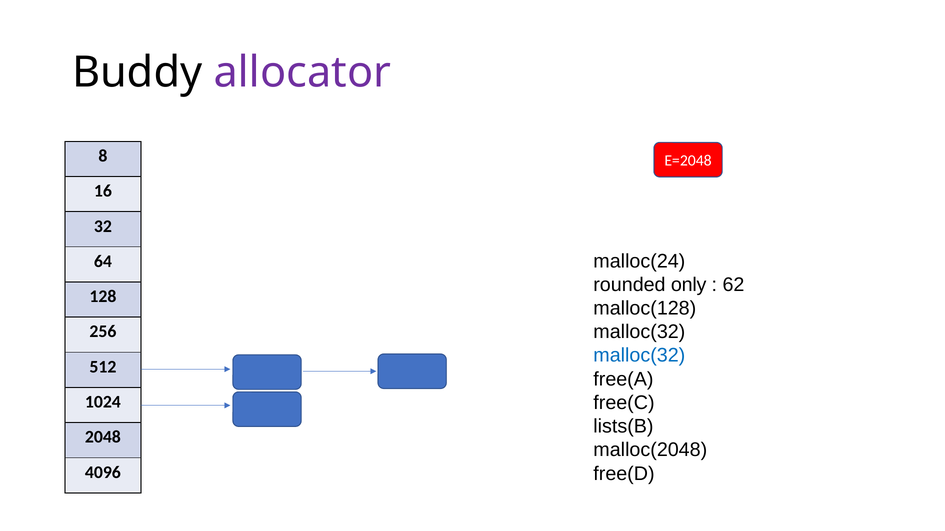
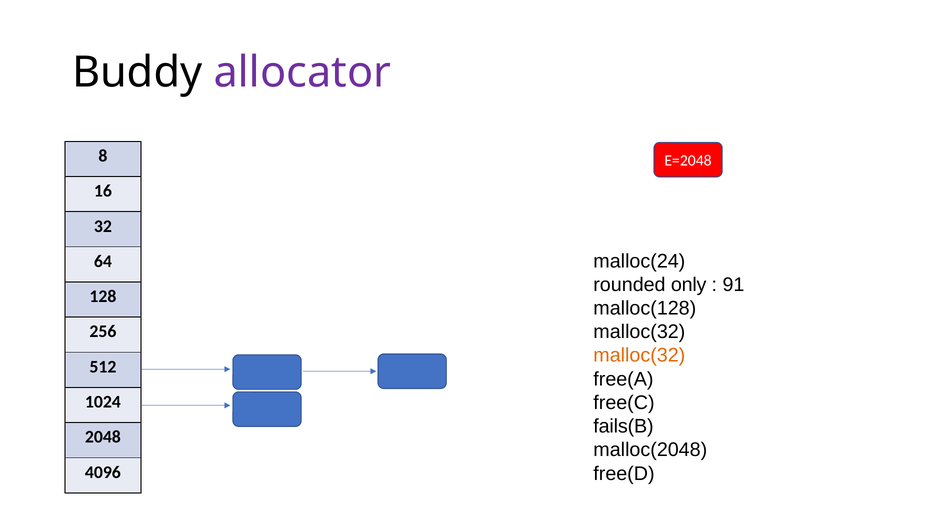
62: 62 -> 91 (733, 285)
malloc(32 colour: blue -> orange (639, 356)
lists(B: lists(B -> fails(B (624, 427)
